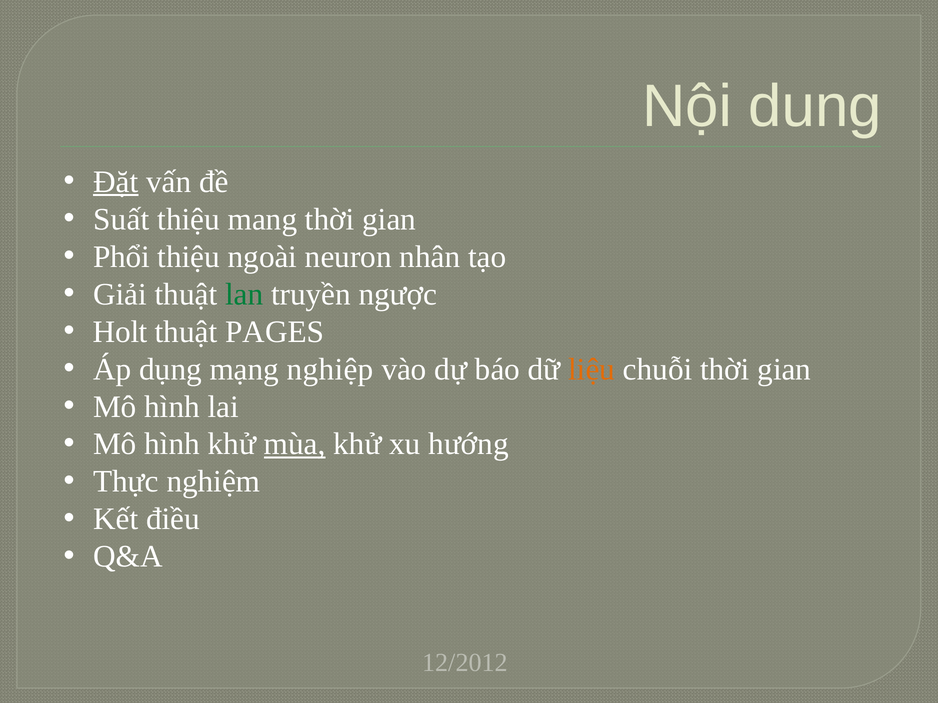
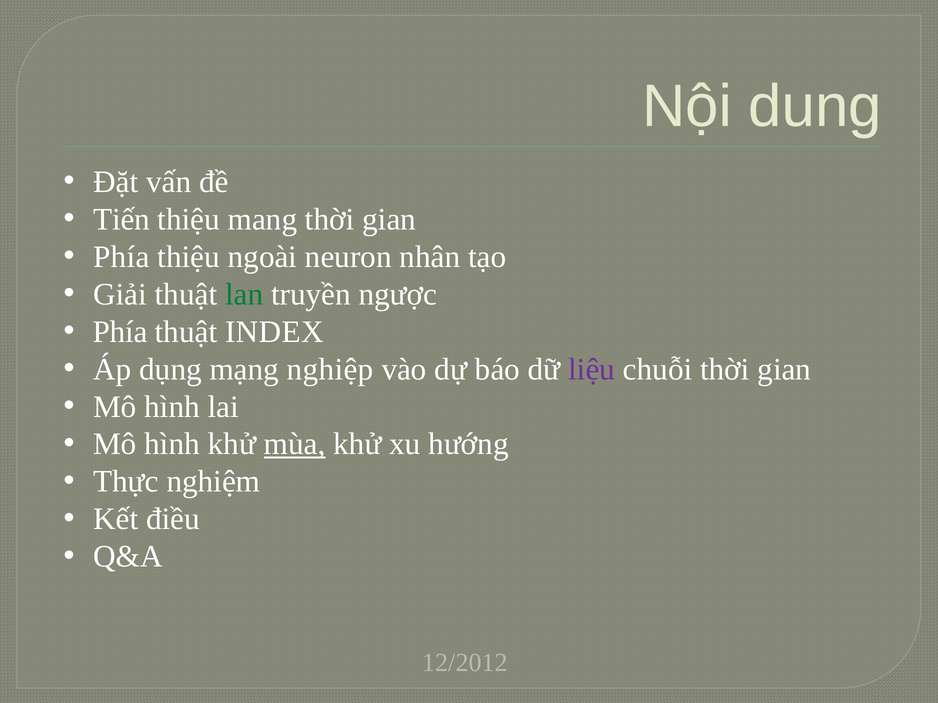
Đặt underline: present -> none (116, 182)
Suất: Suất -> Tiến (122, 219)
Phổi: Phổi -> Phía (121, 257)
Holt: Holt -> Phía (120, 332)
PAGES: PAGES -> INDEX (274, 332)
liệu colour: orange -> purple (592, 369)
